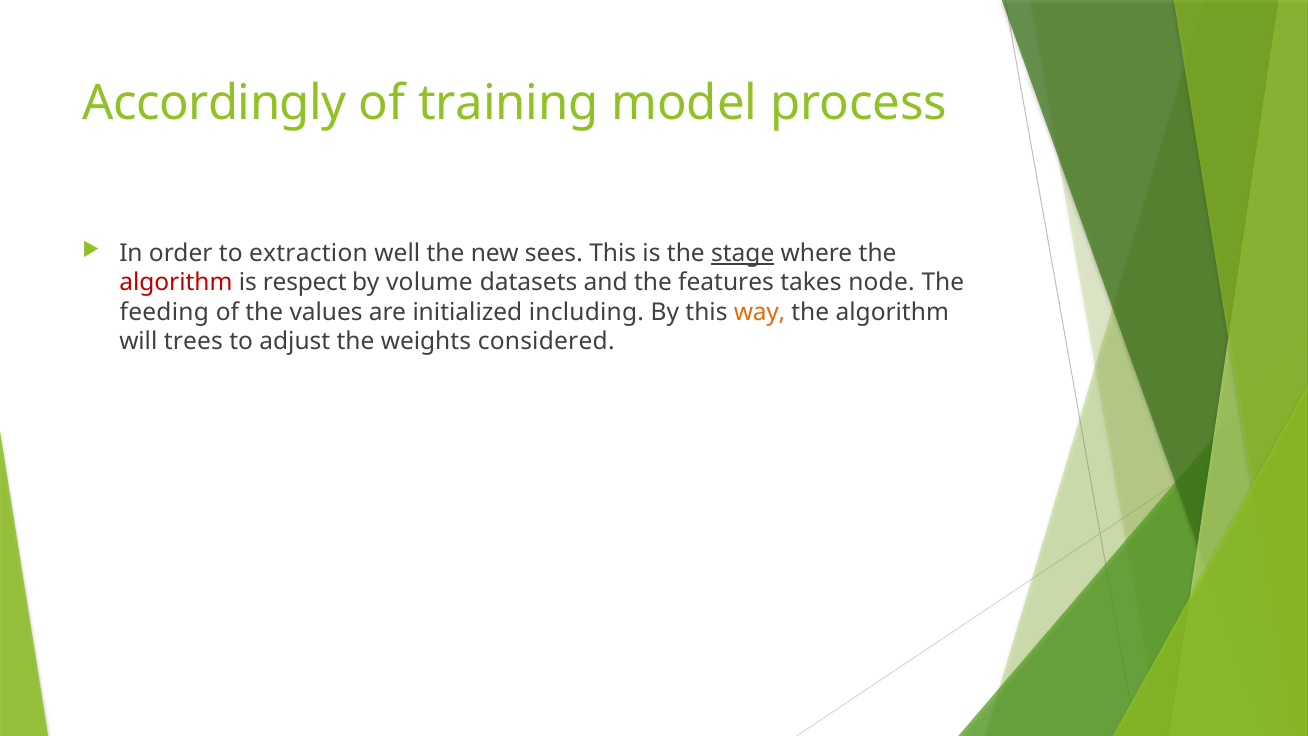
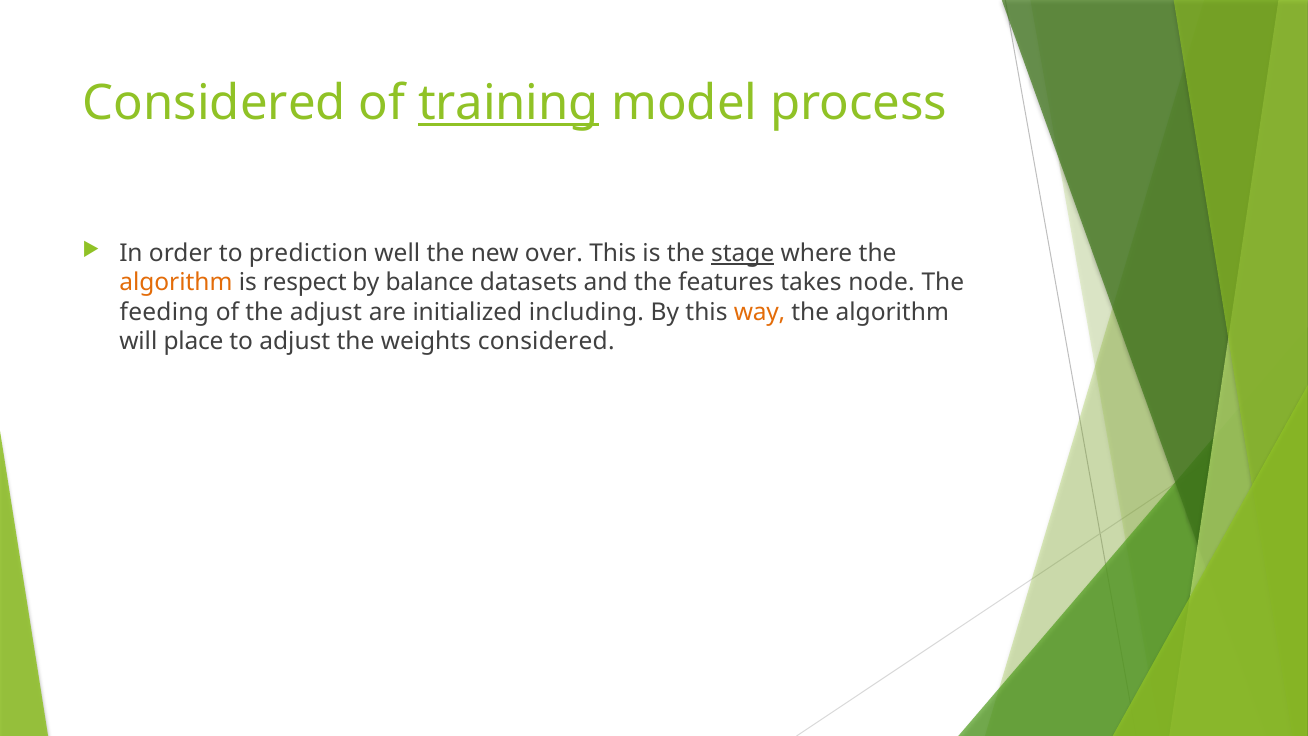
Accordingly: Accordingly -> Considered (214, 103)
training underline: none -> present (509, 103)
extraction: extraction -> prediction (308, 253)
sees: sees -> over (554, 253)
algorithm colour: red -> orange (176, 283)
volume: volume -> balance (430, 283)
the values: values -> adjust (326, 312)
trees: trees -> place (194, 341)
